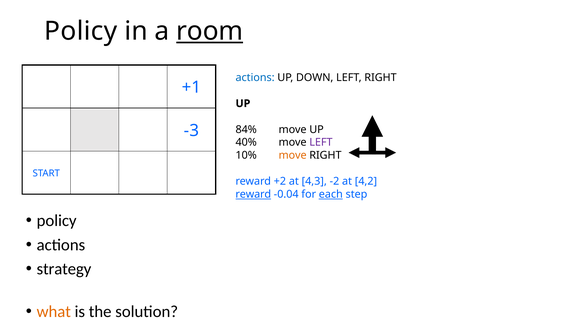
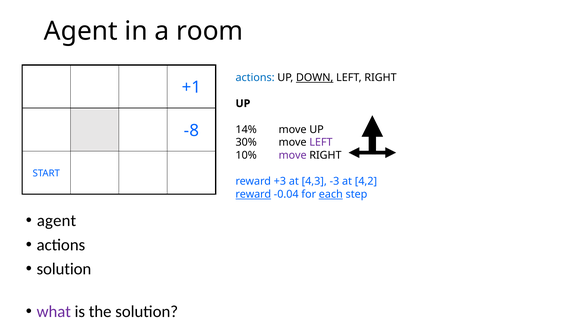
Policy: Policy -> Agent (81, 31)
room underline: present -> none (210, 31)
DOWN underline: none -> present (315, 77)
-3: -3 -> -8 (191, 130)
84%: 84% -> 14% (246, 129)
40%: 40% -> 30% (246, 142)
move colour: orange -> purple (293, 155)
+2: +2 -> +3 (280, 181)
-2: -2 -> -3 (334, 181)
policy: policy -> agent (57, 220)
strategy: strategy -> solution (64, 268)
what colour: orange -> purple (54, 311)
